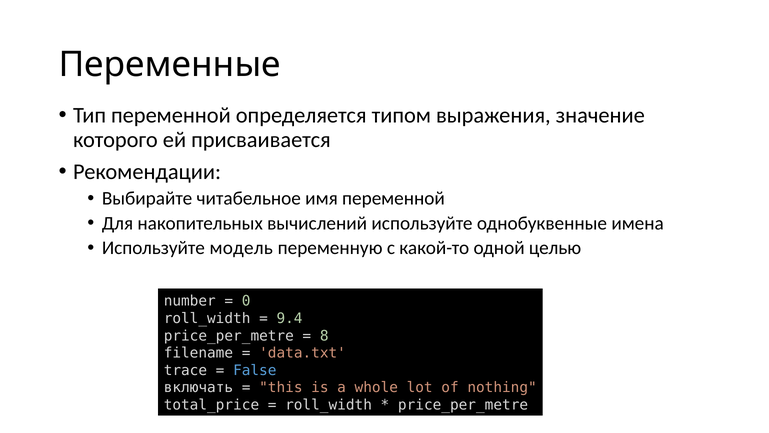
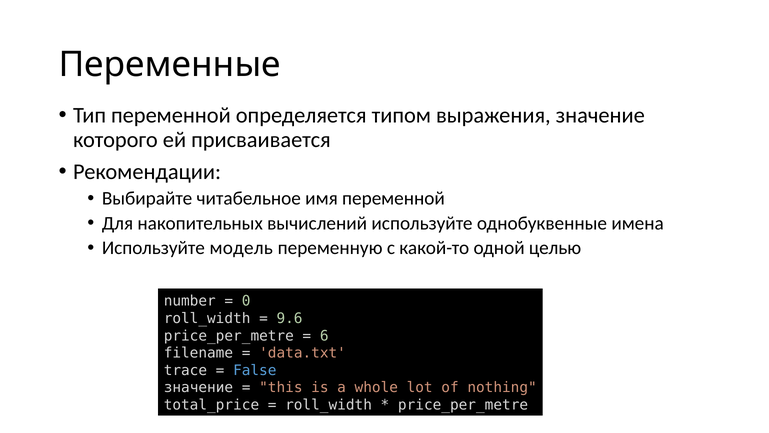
9.4: 9.4 -> 9.6 (290, 318)
8: 8 -> 6 (324, 335)
включать: включать -> значение (198, 387)
